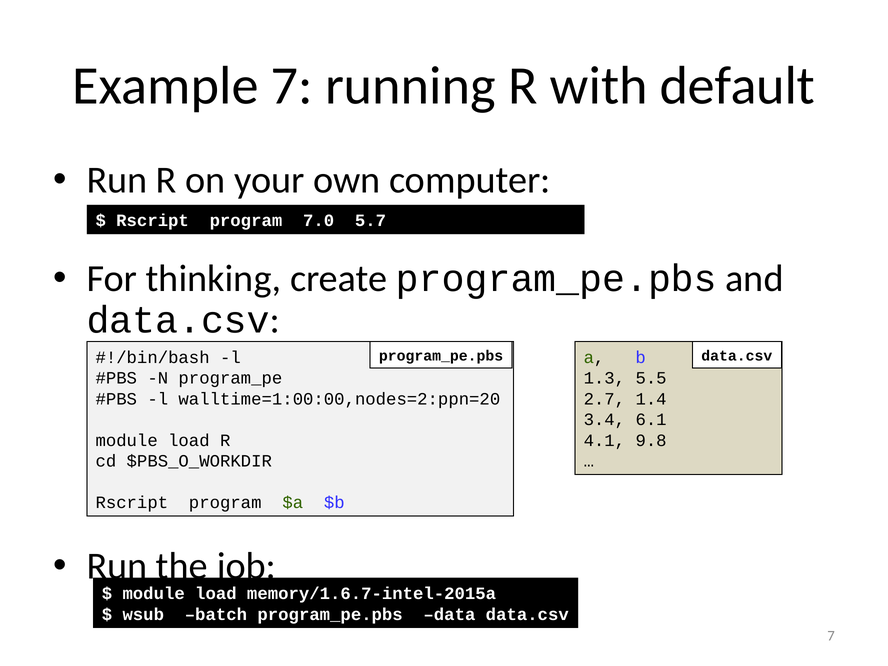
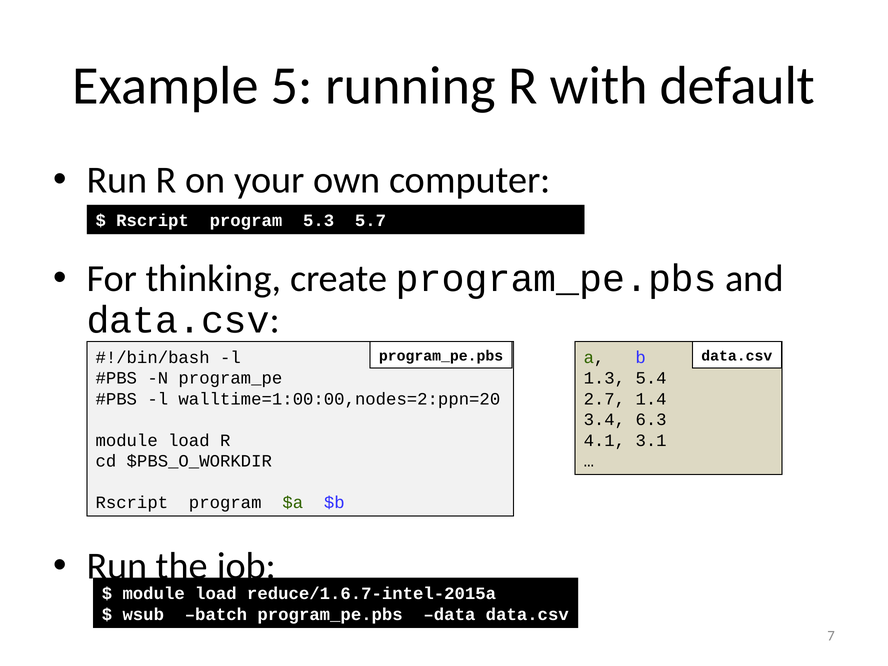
Example 7: 7 -> 5 (292, 86)
7.0: 7.0 -> 5.3 (319, 221)
5.5: 5.5 -> 5.4 (651, 378)
6.1: 6.1 -> 6.3 (651, 420)
9.8: 9.8 -> 3.1 (651, 440)
memory/1.6.7-intel-2015a: memory/1.6.7-intel-2015a -> reduce/1.6.7-intel-2015a (372, 594)
